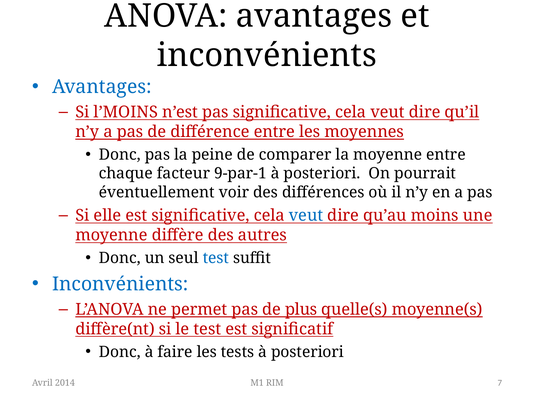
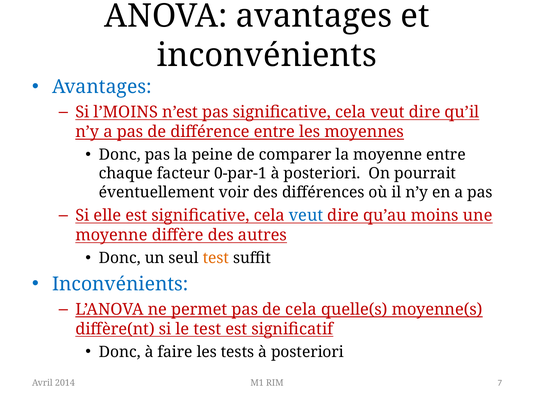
9-par-1: 9-par-1 -> 0-par-1 (240, 173)
test colour: blue -> orange (216, 258)
de plus: plus -> cela (301, 309)
